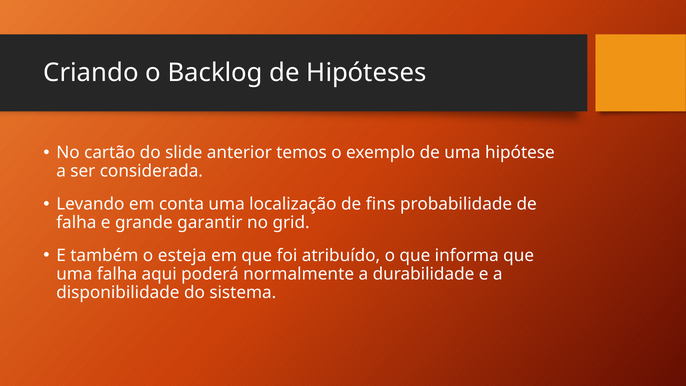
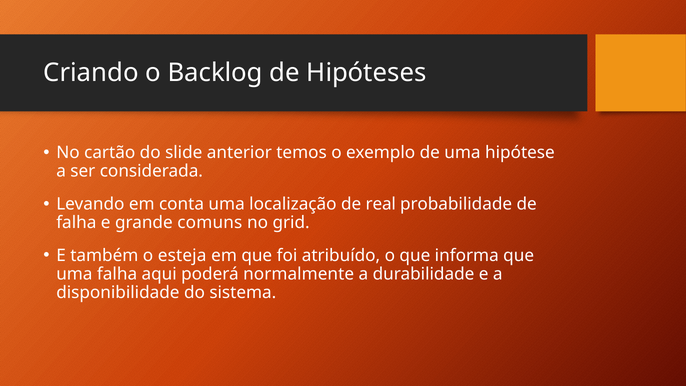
fins: fins -> real (381, 204)
garantir: garantir -> comuns (210, 223)
